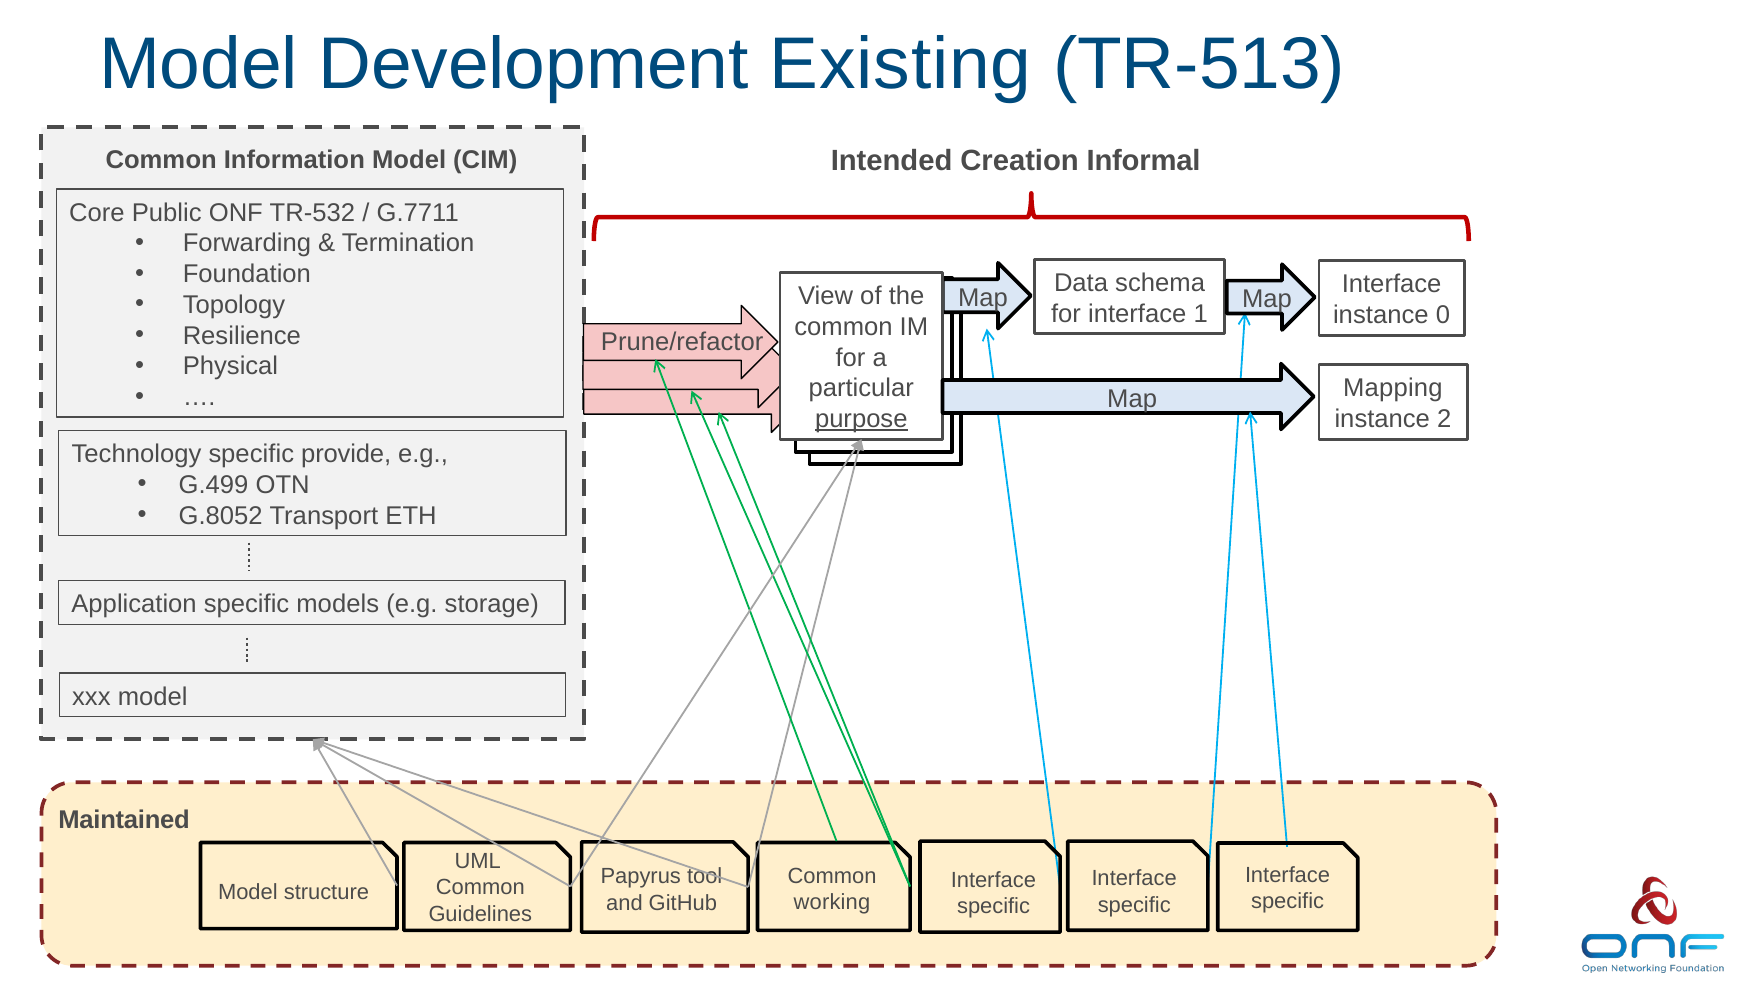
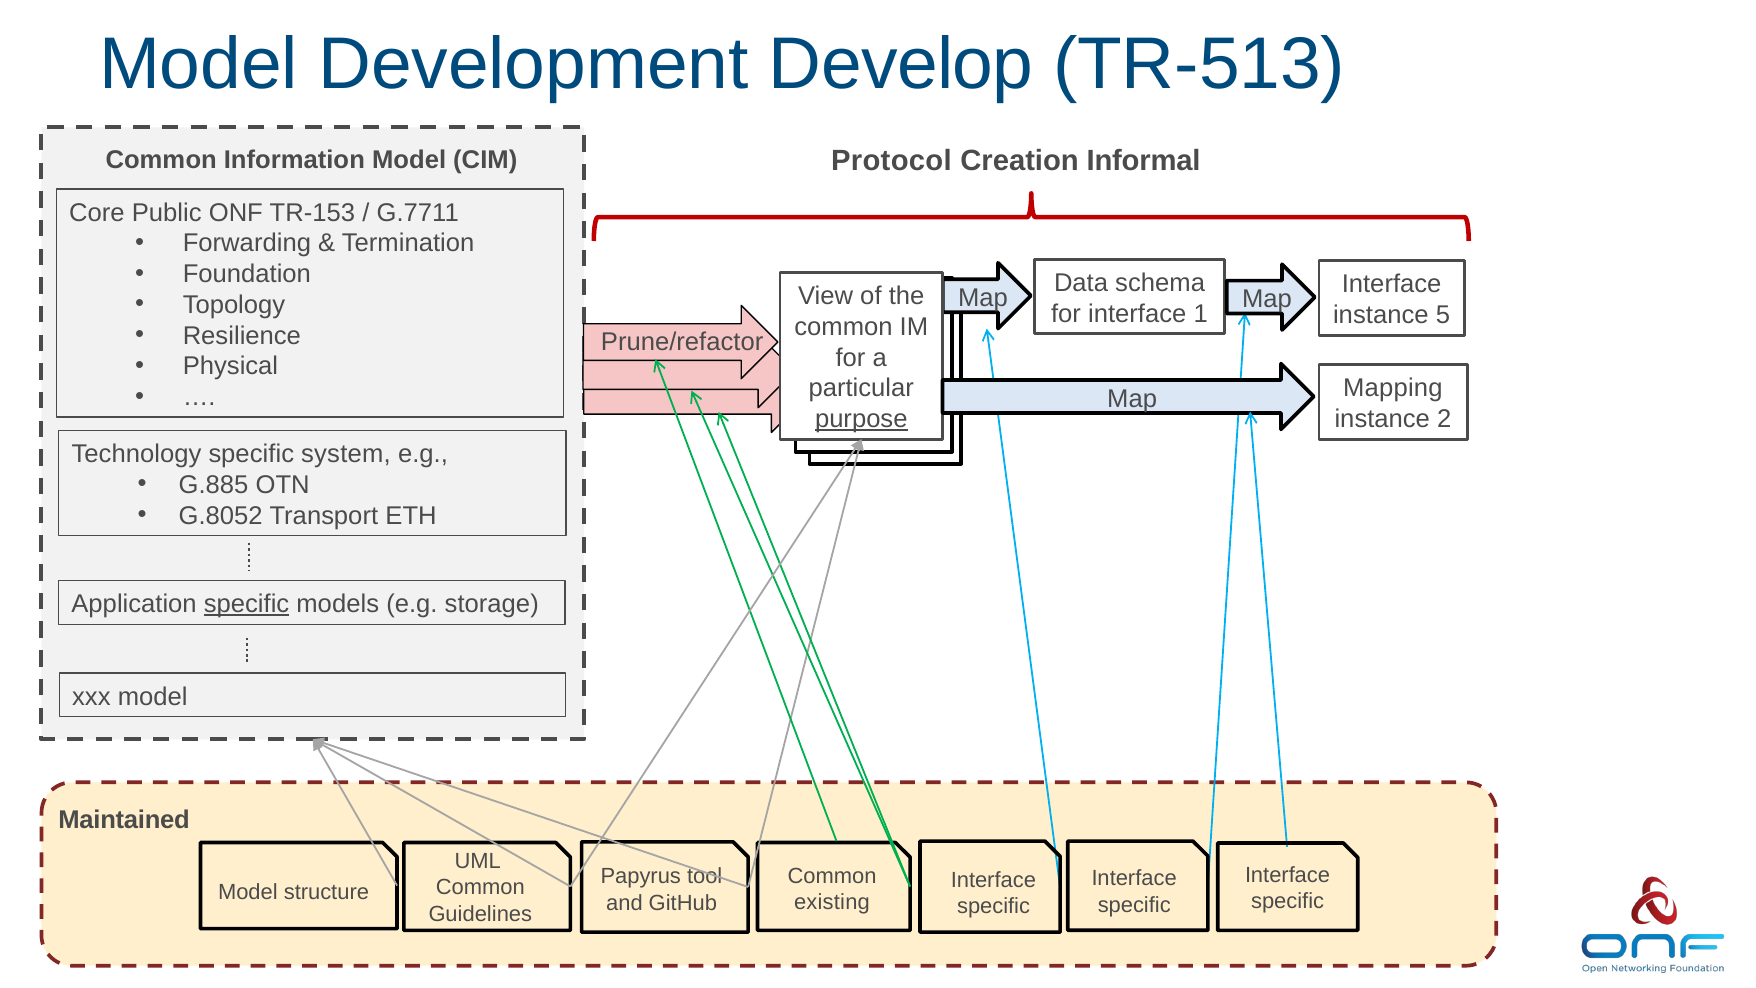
Existing: Existing -> Develop (901, 65)
Intended: Intended -> Protocol (891, 161)
TR-532: TR-532 -> TR-153 (312, 213)
0: 0 -> 5 (1443, 315)
provide: provide -> system (346, 454)
G.499: G.499 -> G.885 (214, 485)
specific underline: none -> present (247, 604)
working: working -> existing (832, 902)
